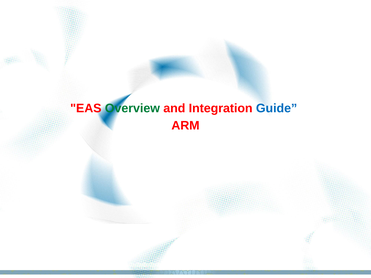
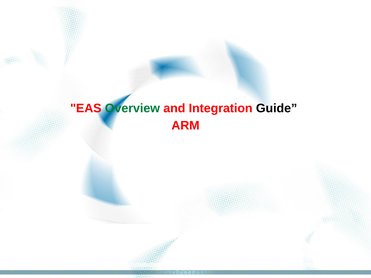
Guide colour: blue -> black (277, 108)
